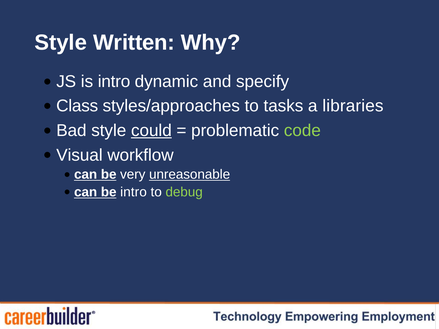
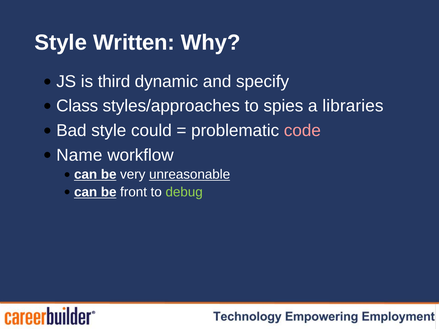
is intro: intro -> third (114, 82)
tasks: tasks -> spies (283, 106)
could underline: present -> none (151, 131)
code colour: light green -> pink (302, 131)
Visual: Visual -> Name (79, 155)
be intro: intro -> front (134, 192)
